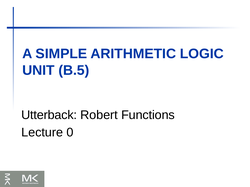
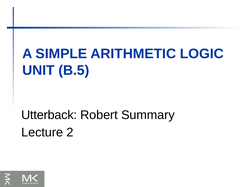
Functions: Functions -> Summary (148, 115)
0: 0 -> 2 (70, 133)
